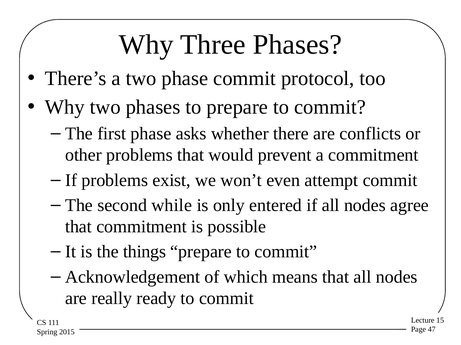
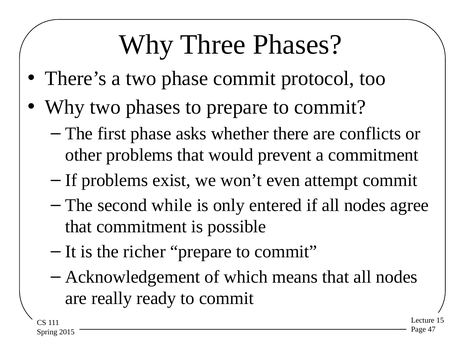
things: things -> richer (144, 252)
